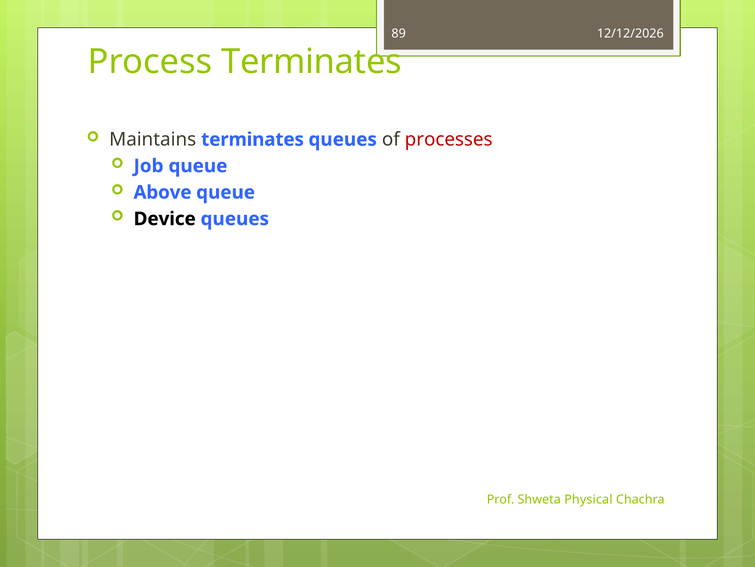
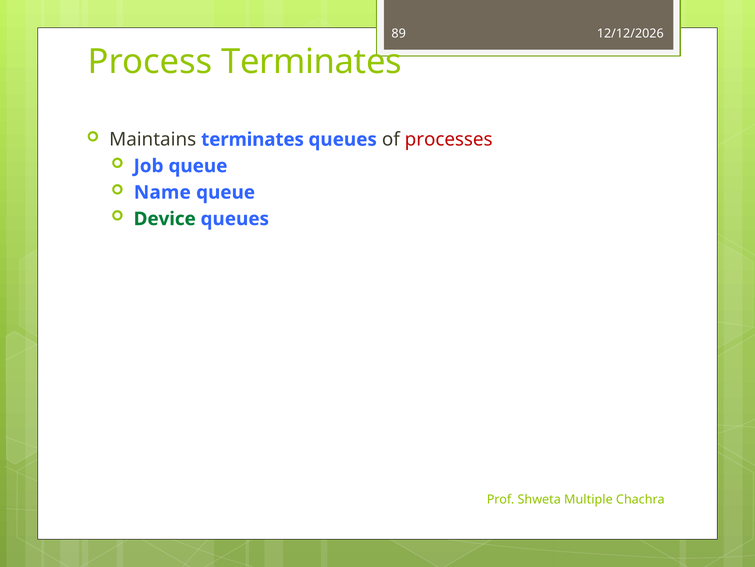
Above: Above -> Name (162, 192)
Device colour: black -> green (165, 219)
Physical: Physical -> Multiple (588, 499)
